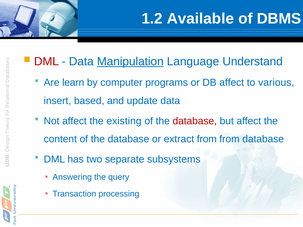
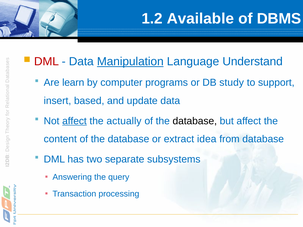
DB affect: affect -> study (232, 83)
various: various -> support (276, 83)
affect underline: none -> present (74, 121)
existing: existing -> actually (124, 121)
database colour: red -> black (195, 121)
extract from: from -> idea (207, 139)
